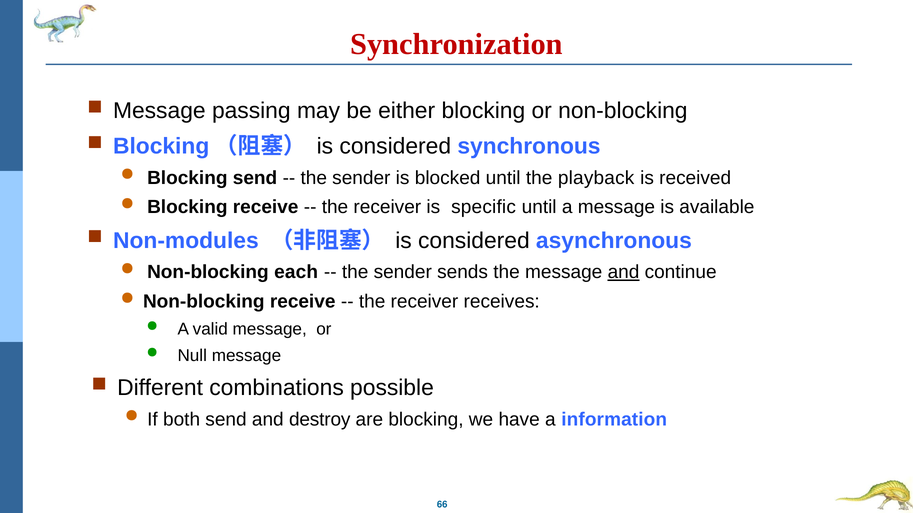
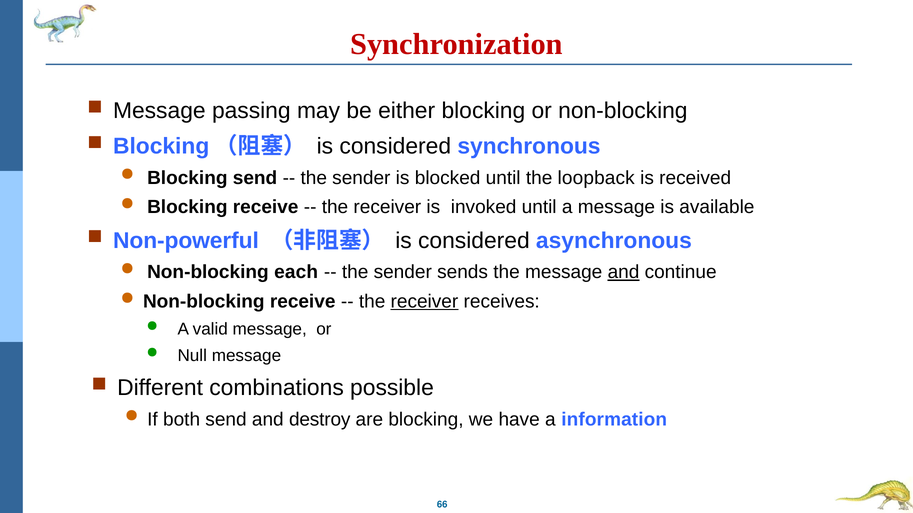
playback: playback -> loopback (596, 178)
specific: specific -> invoked (484, 207)
Non-modules: Non-modules -> Non-powerful (186, 241)
receiver underline: none -> present (424, 302)
